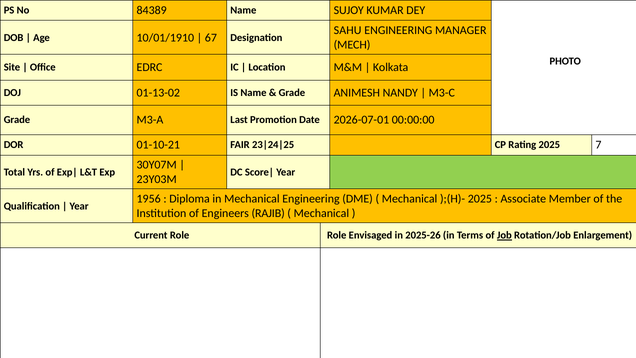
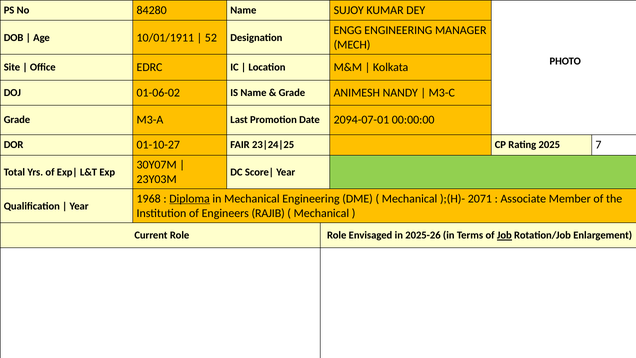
84389: 84389 -> 84280 (152, 10)
SAHU: SAHU -> ENGG (348, 30)
10/01/1910: 10/01/1910 -> 10/01/1911 (165, 38)
67: 67 -> 52 (211, 38)
01-13-02: 01-13-02 -> 01-06-02 (158, 93)
2026-07-01: 2026-07-01 -> 2094-07-01 (361, 120)
01-10-21: 01-10-21 -> 01-10-27 (158, 145)
1956: 1956 -> 1968 (149, 199)
Diploma underline: none -> present (190, 199)
);(H)- 2025: 2025 -> 2071 (480, 199)
